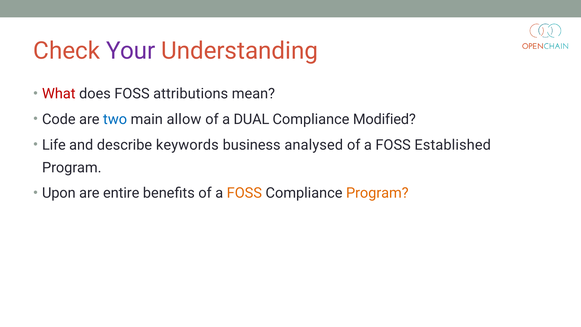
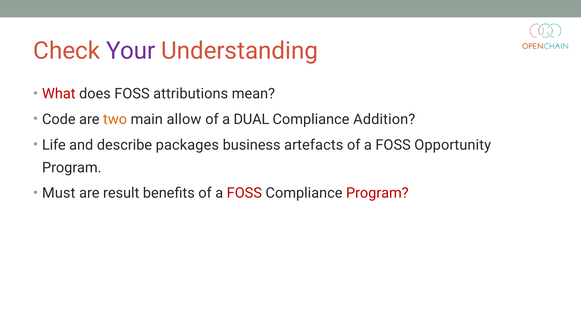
two colour: blue -> orange (115, 119)
Modified: Modified -> Addition (384, 119)
keywords: keywords -> packages (187, 145)
analysed: analysed -> artefacts (314, 145)
Established: Established -> Opportunity (453, 145)
Upon: Upon -> Must (59, 193)
entire: entire -> result (121, 193)
FOSS colour: orange -> red (244, 193)
Program colour: orange -> red (377, 193)
